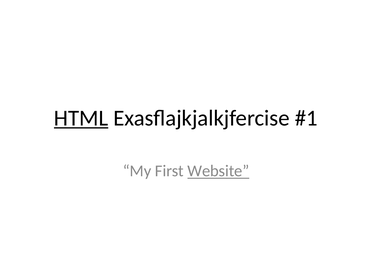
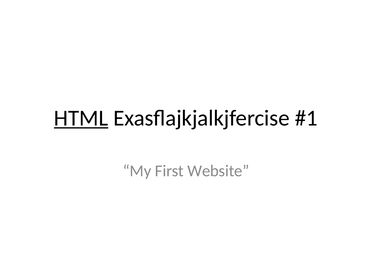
Website underline: present -> none (218, 171)
